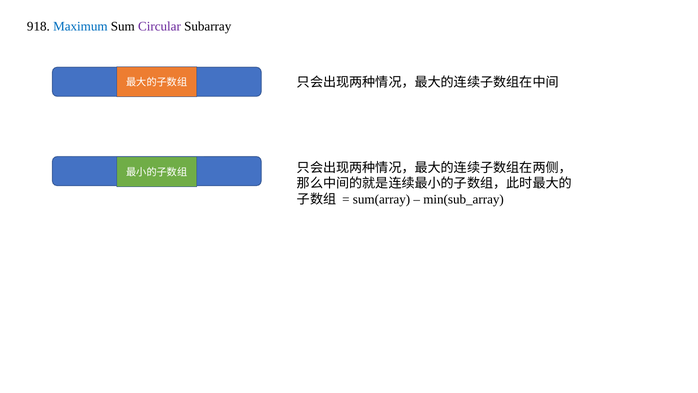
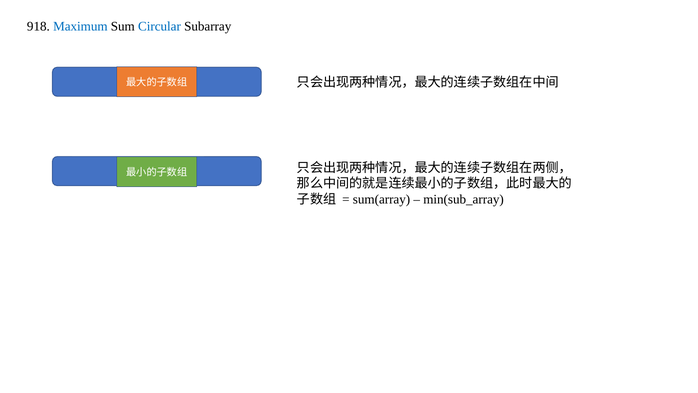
Circular colour: purple -> blue (159, 26)
